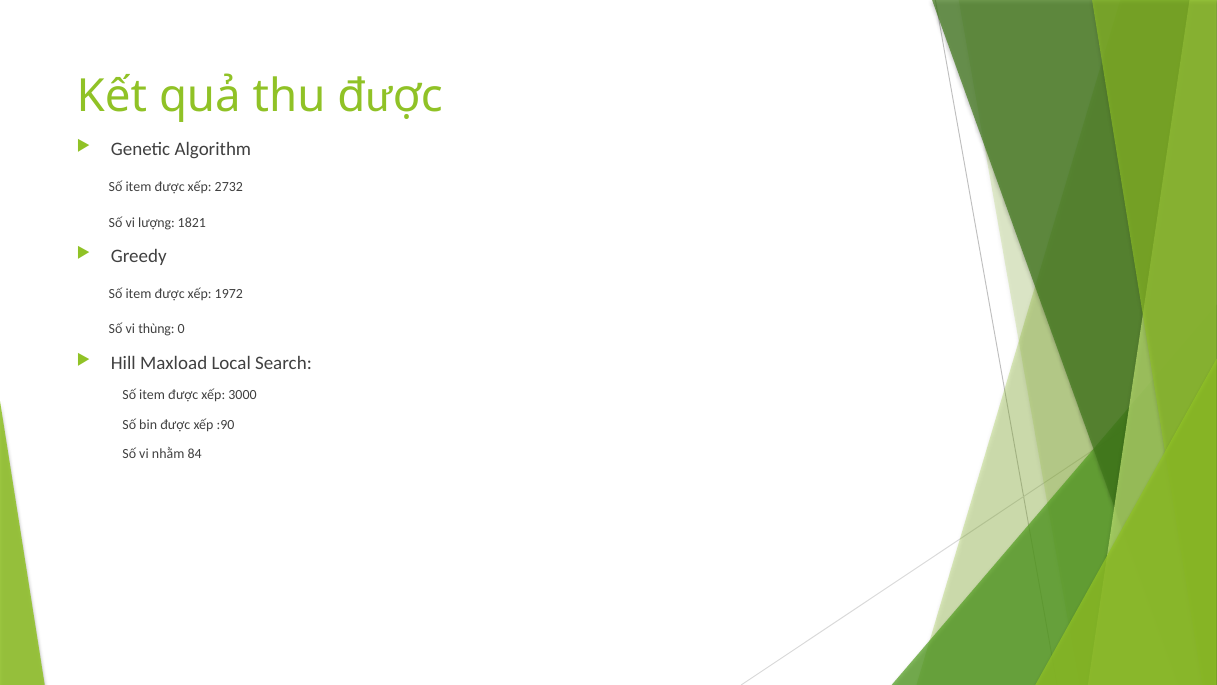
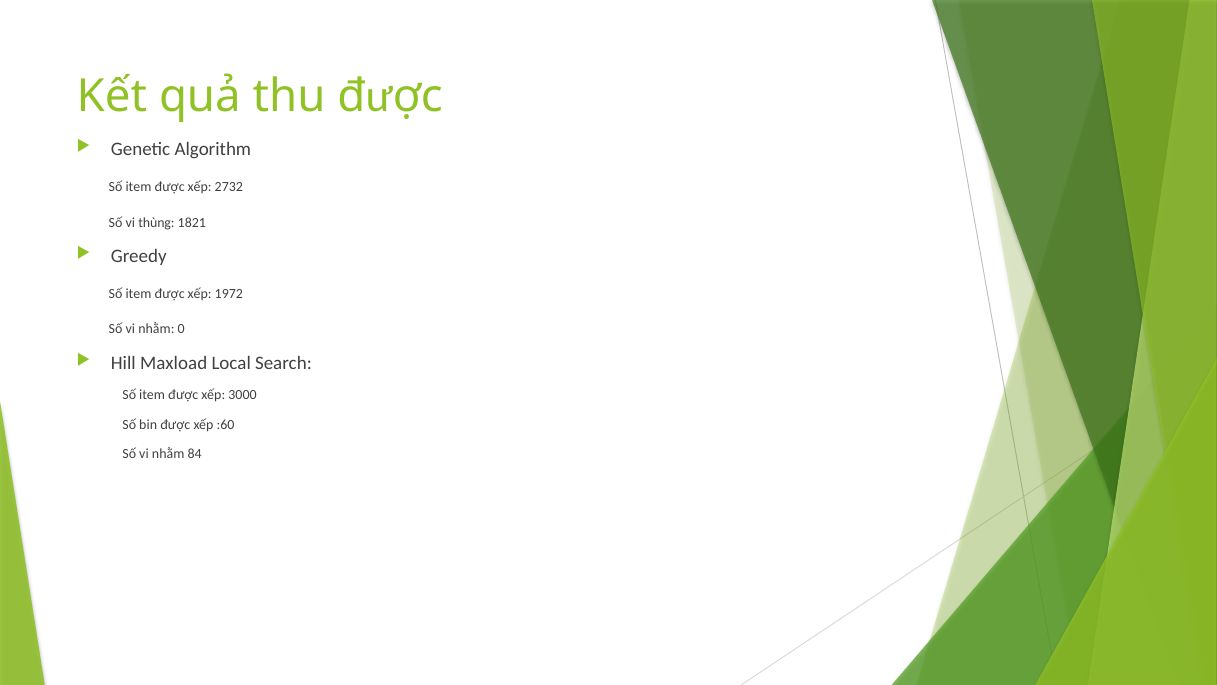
lượng: lượng -> thùng (156, 222)
thùng: thùng -> nhằm (156, 329)
:90: :90 -> :60 (226, 424)
